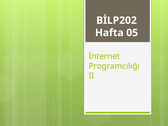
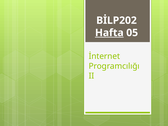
Hafta underline: none -> present (109, 33)
